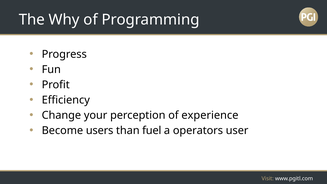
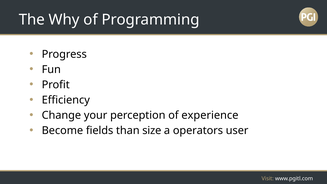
users: users -> fields (100, 130)
fuel: fuel -> size (152, 130)
